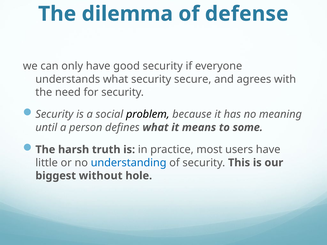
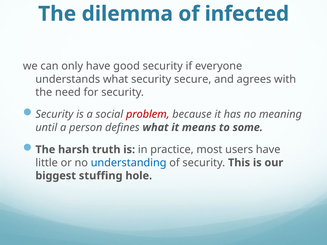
defense: defense -> infected (247, 14)
problem colour: black -> red (148, 114)
without: without -> stuffing (101, 176)
